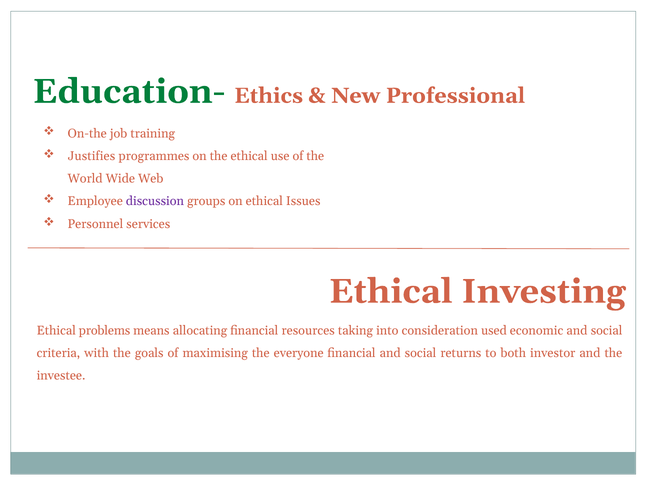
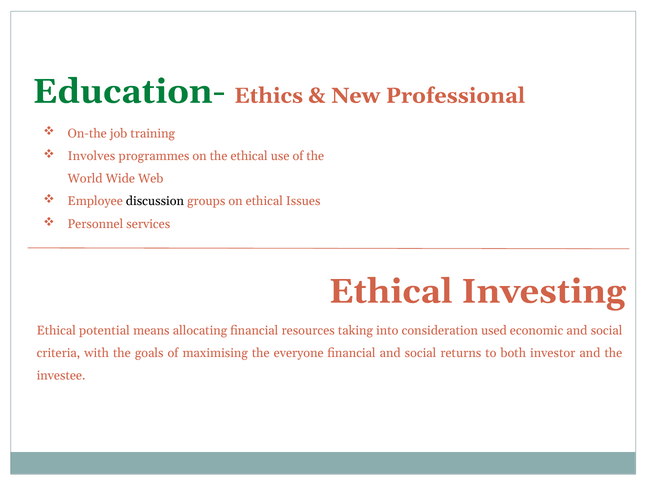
Justifies: Justifies -> Involves (92, 156)
discussion colour: purple -> black (155, 201)
problems: problems -> potential (104, 331)
